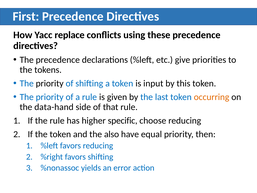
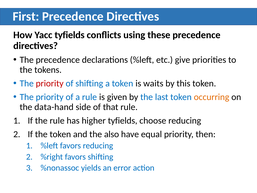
Yacc replace: replace -> tyfields (70, 35)
priority colour: black -> red (50, 83)
input: input -> waits (153, 83)
higher specific: specific -> tyfields (123, 121)
